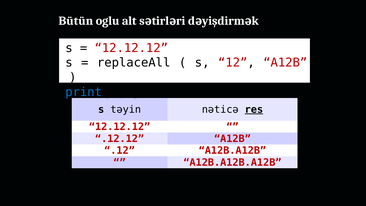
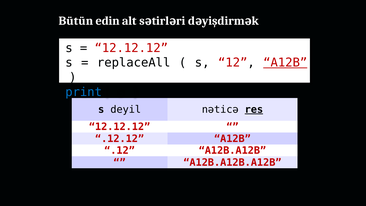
oglu: oglu -> edin (108, 21)
A12B underline: none -> present (285, 63)
təyin: təyin -> deyil (126, 109)
